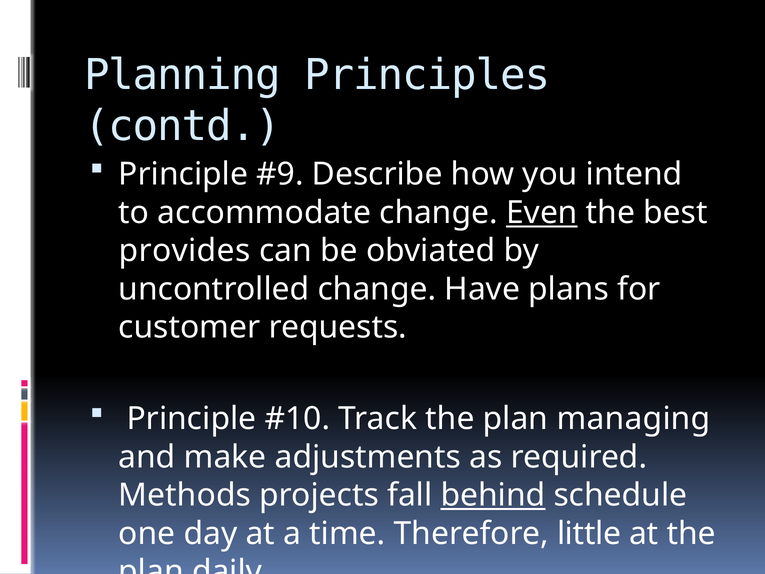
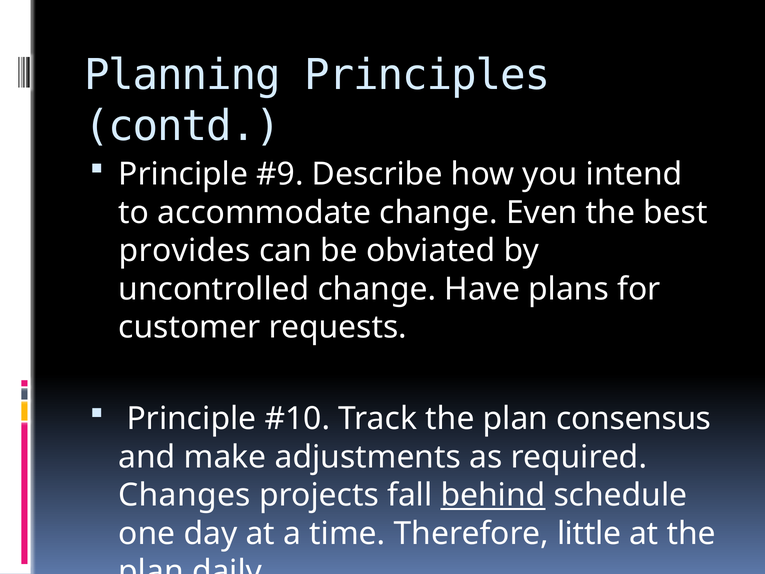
Even underline: present -> none (542, 213)
managing: managing -> consensus (634, 419)
Methods: Methods -> Changes (185, 495)
